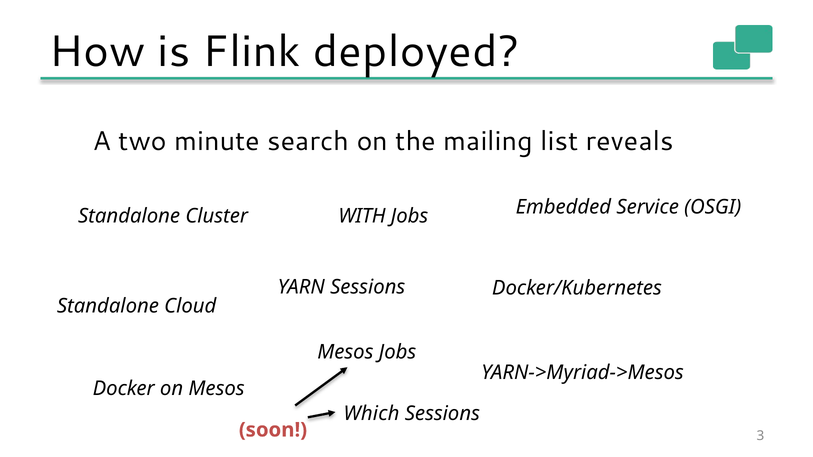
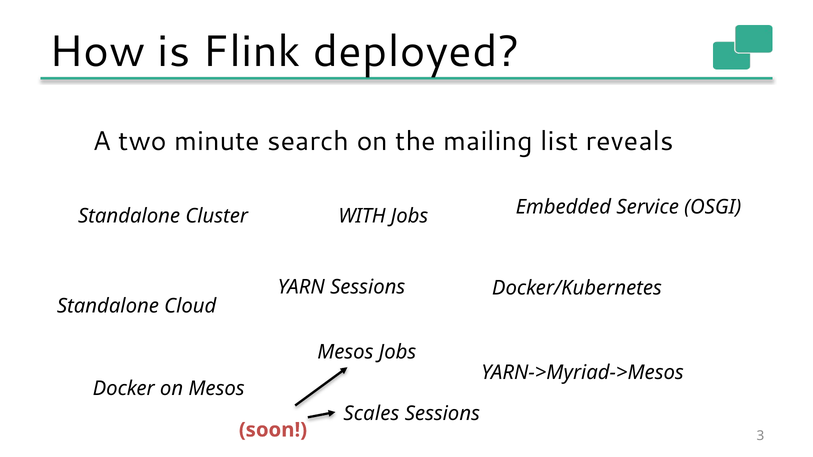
Which: Which -> Scales (371, 414)
